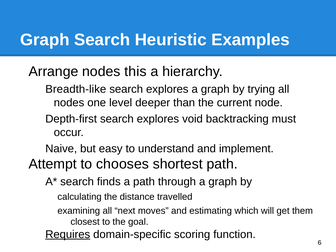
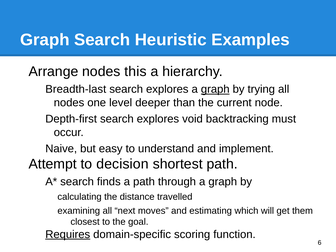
Breadth-like: Breadth-like -> Breadth-last (76, 89)
graph underline: none -> present (215, 89)
chooses: chooses -> decision (122, 164)
